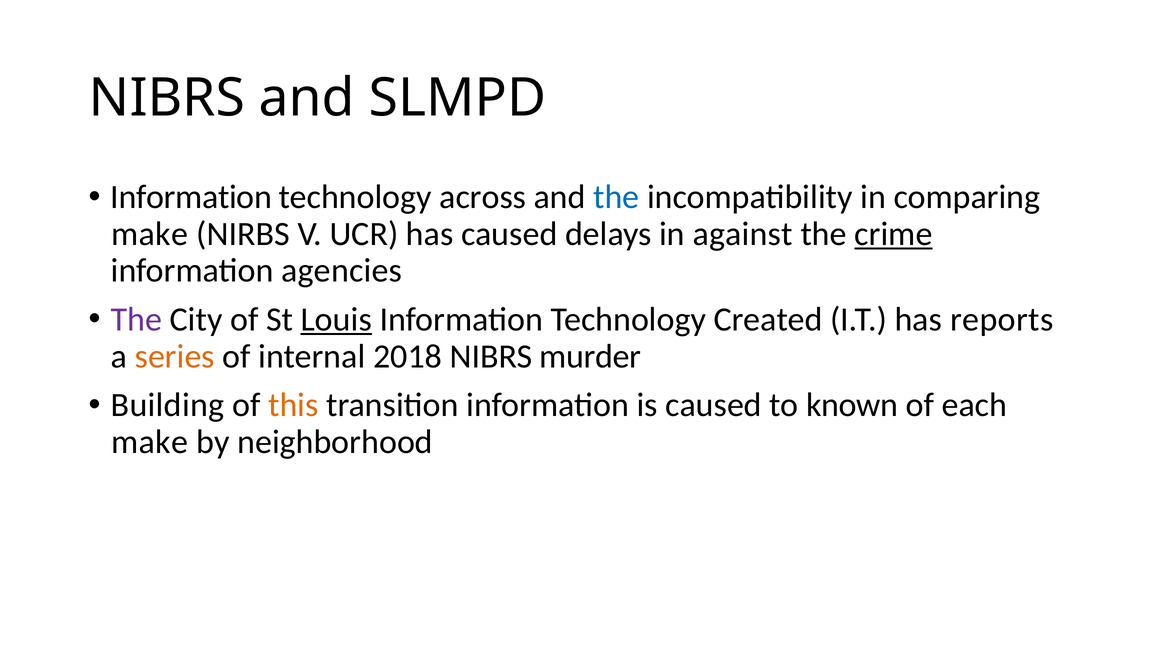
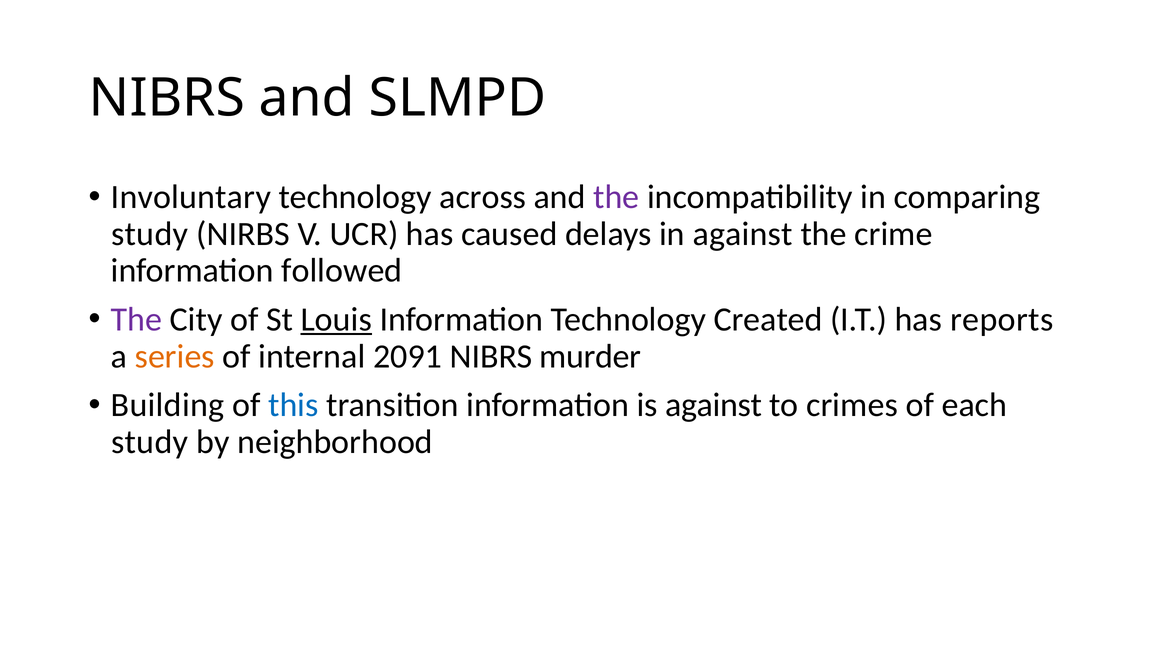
Information: Information -> Involuntary (191, 197)
the colour: blue -> purple (616, 197)
make: make -> study (150, 234)
crime underline: present -> none (893, 234)
agencies: agencies -> followed (342, 271)
2018: 2018 -> 2091 (408, 357)
this colour: orange -> blue (293, 405)
is caused: caused -> against (714, 405)
known: known -> crimes (852, 405)
make: make -> study (150, 442)
